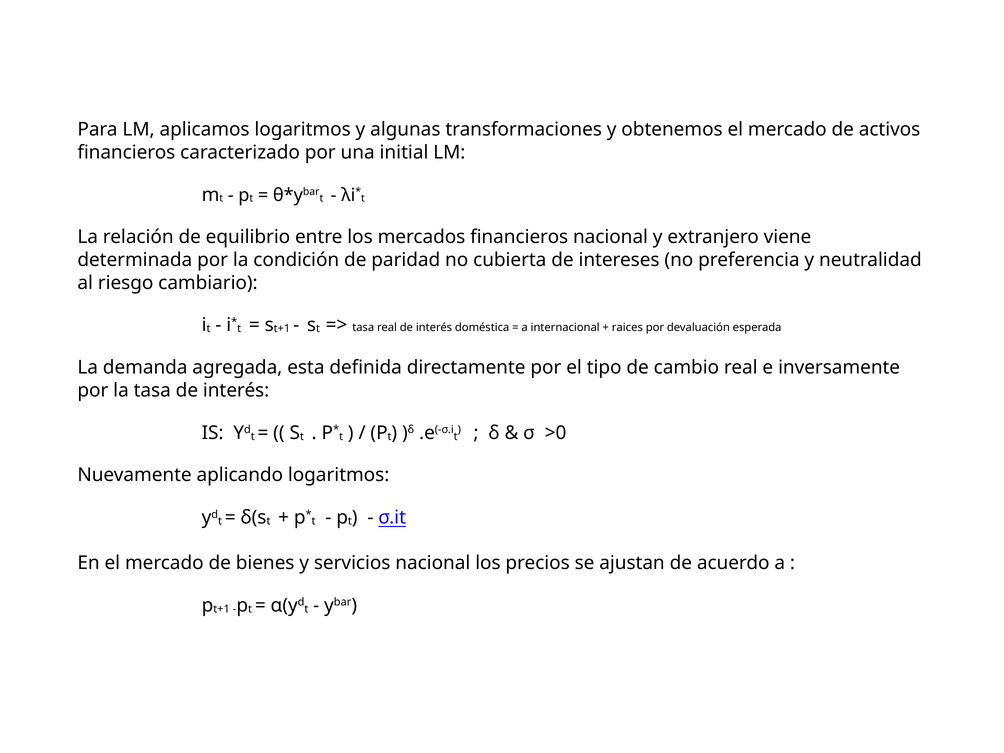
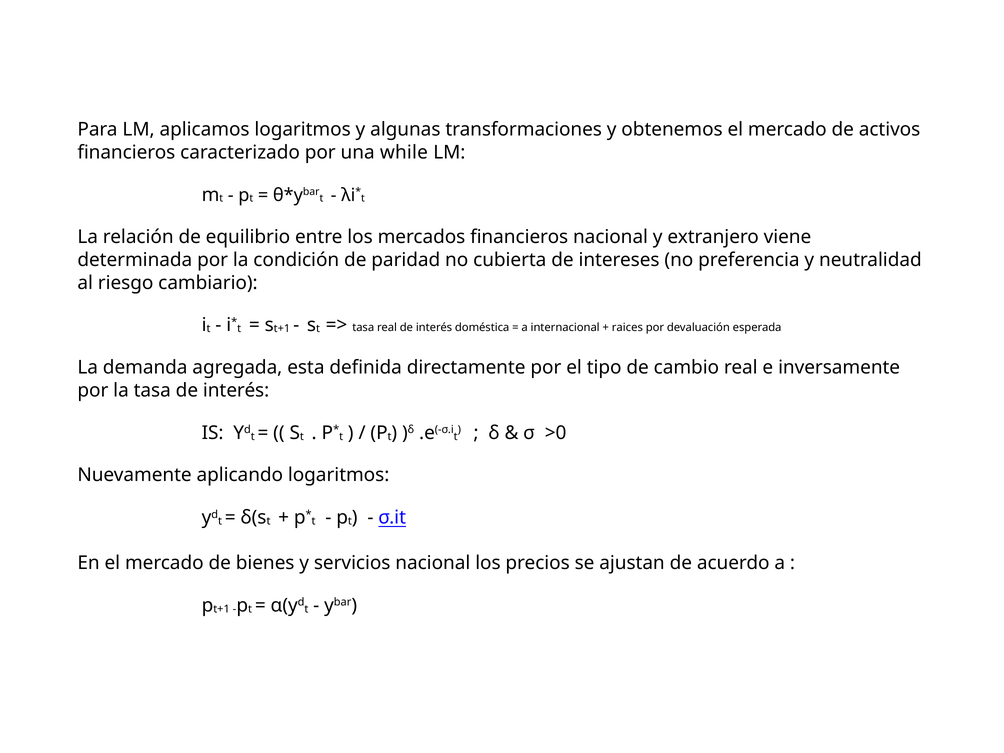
initial: initial -> while (404, 152)
